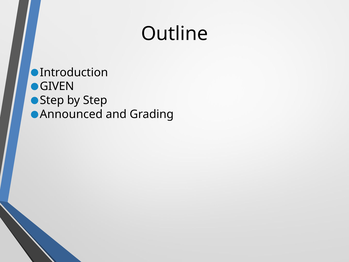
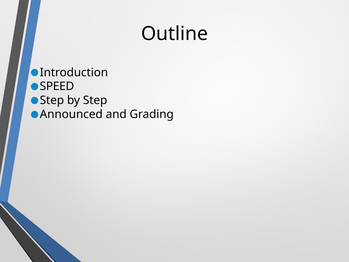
GIVEN: GIVEN -> SPEED (57, 86)
